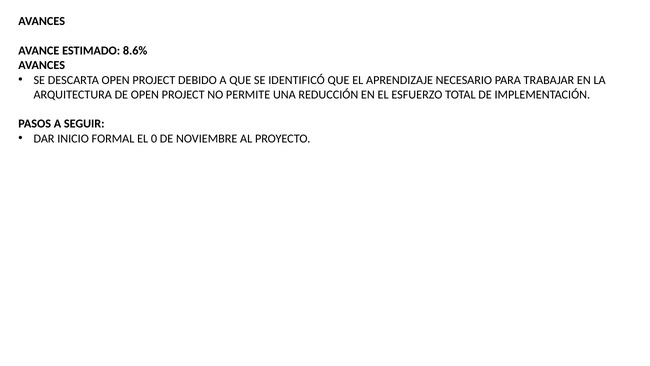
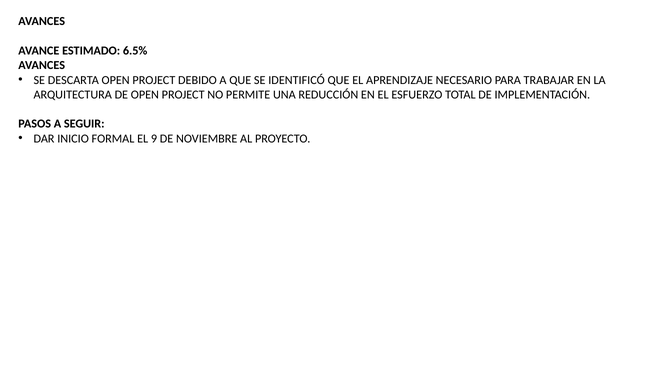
8.6%: 8.6% -> 6.5% (135, 51)
0: 0 -> 9 (154, 138)
